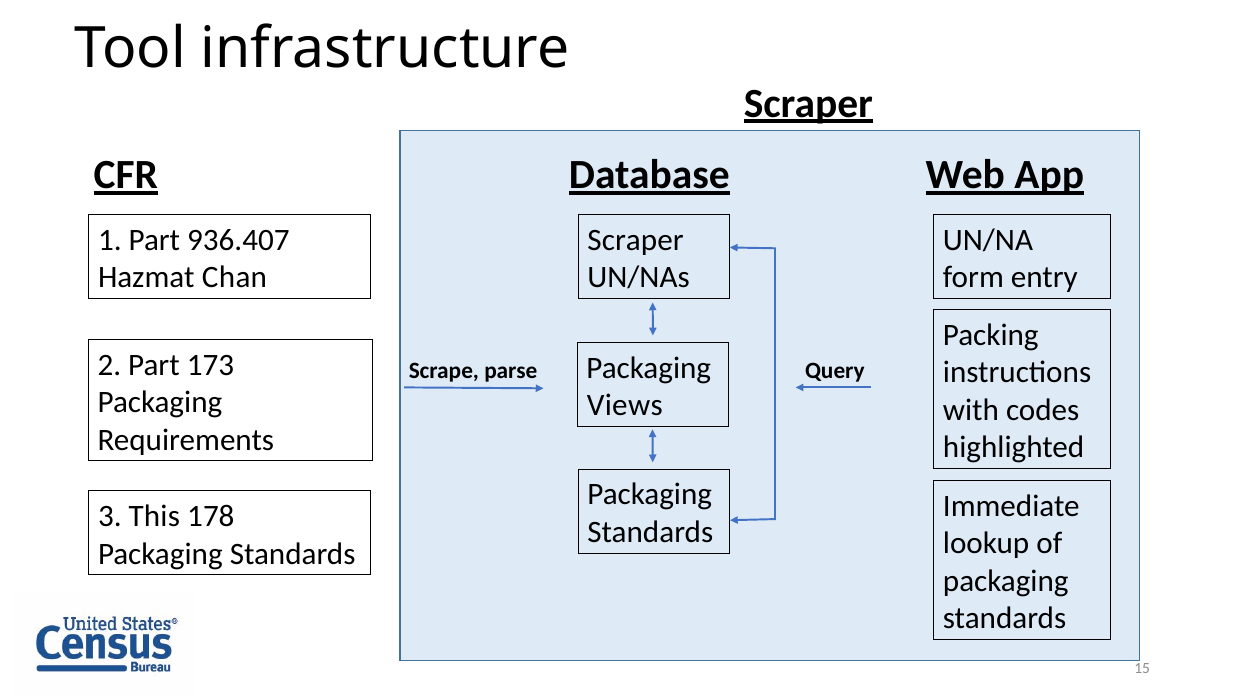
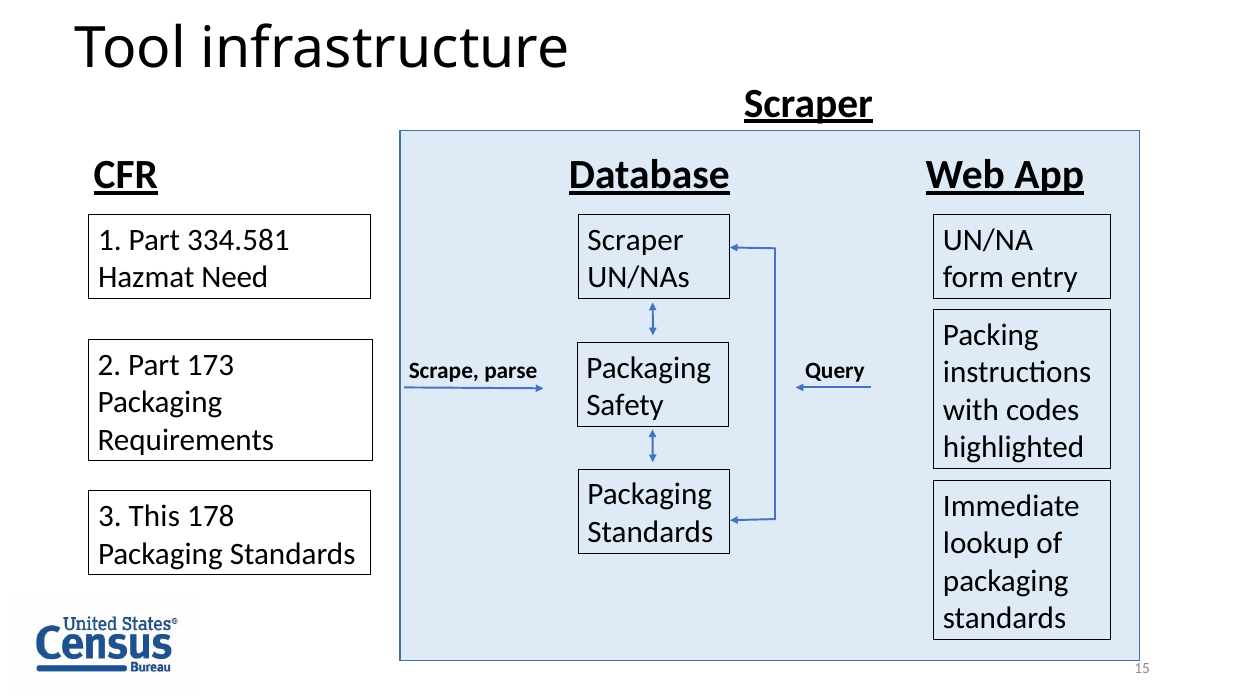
936.407: 936.407 -> 334.581 (238, 240)
Chan: Chan -> Need (235, 278)
Views: Views -> Safety (625, 405)
